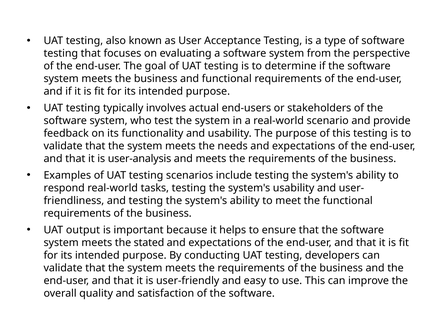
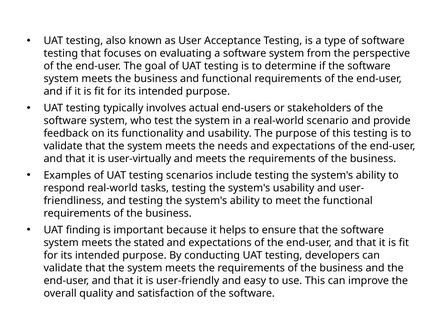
user-analysis: user-analysis -> user-virtually (140, 159)
output: output -> finding (83, 230)
